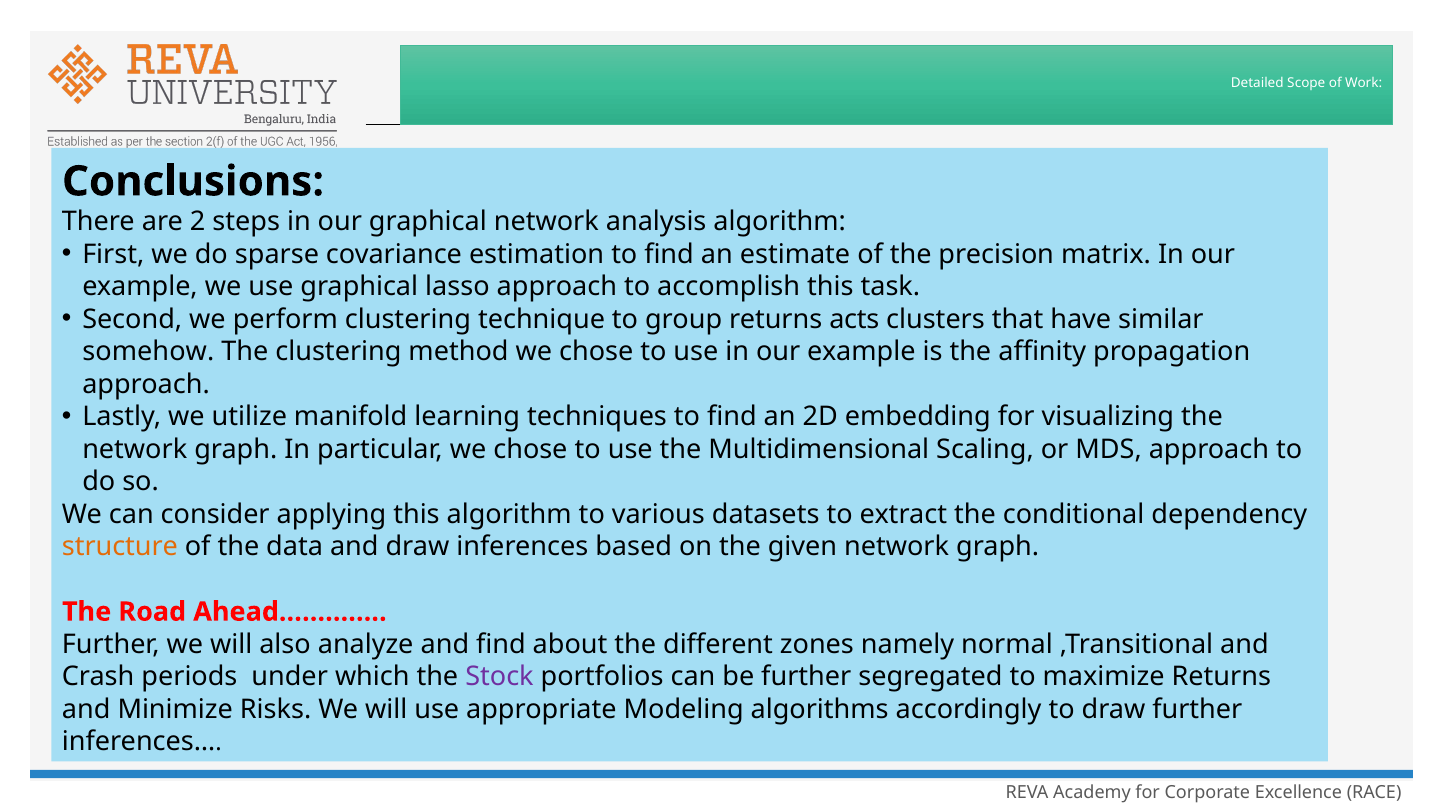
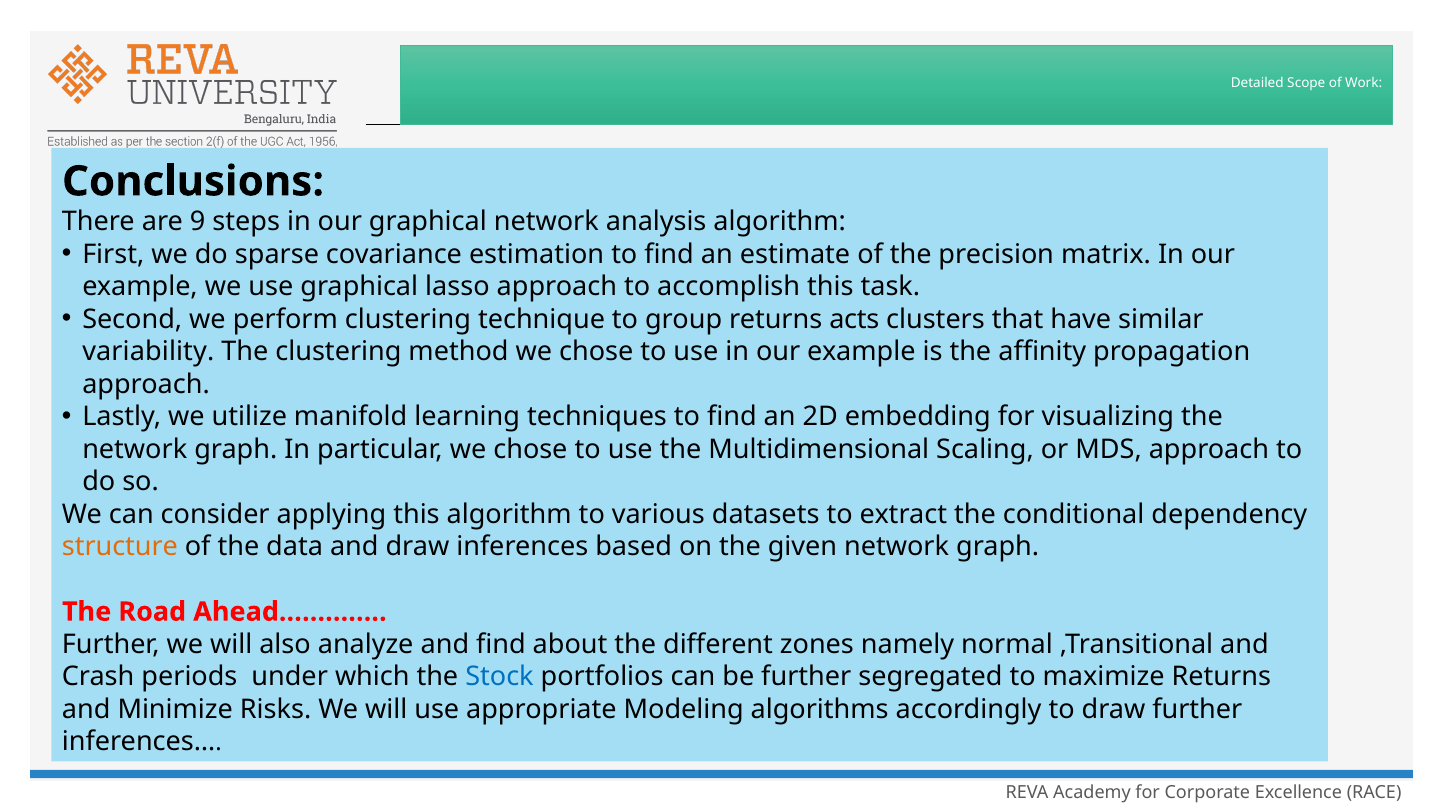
2: 2 -> 9 (198, 222)
somehow: somehow -> variability (148, 352)
Stock colour: purple -> blue (499, 676)
